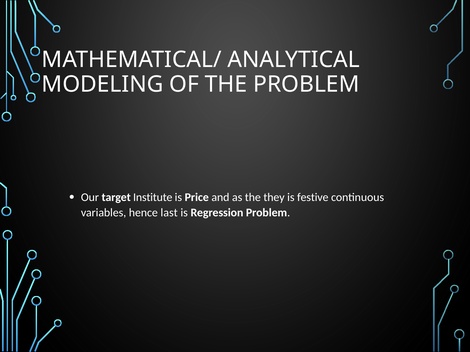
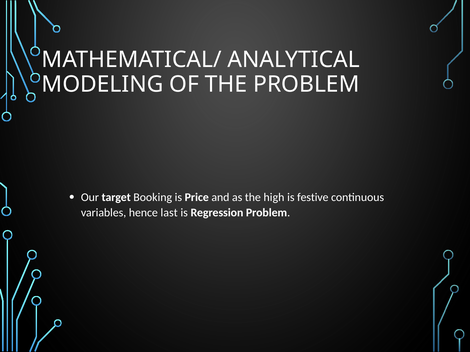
Institute: Institute -> Booking (153, 198)
they: they -> high (274, 198)
